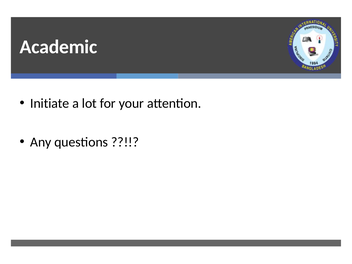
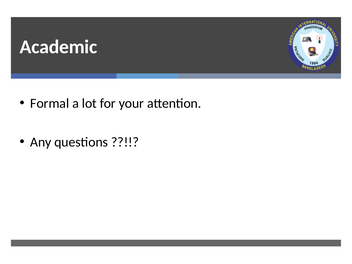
Initiate: Initiate -> Formal (50, 103)
